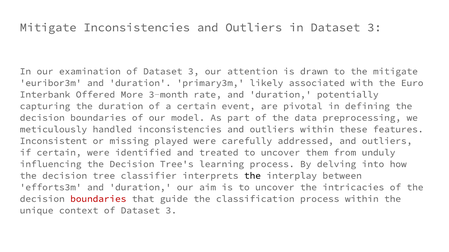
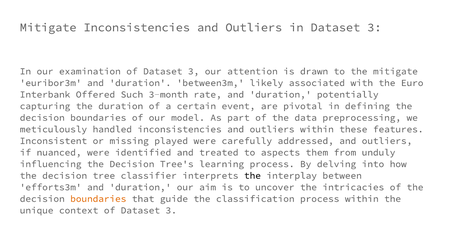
primary3m: primary3m -> between3m (210, 83)
More: More -> Such (132, 95)
if certain: certain -> nuanced (59, 153)
treated to uncover: uncover -> aspects (280, 153)
boundaries colour: red -> orange (98, 199)
